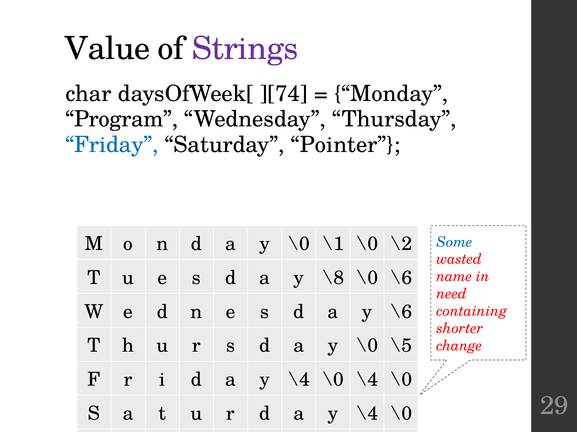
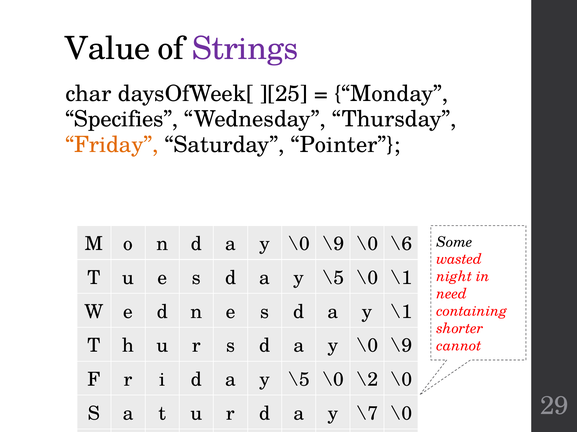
][74: ][74 -> ][25 (284, 94)
Program: Program -> Specifies (122, 119)
Friday colour: blue -> orange (112, 145)
Some colour: blue -> black (455, 242)
\1: \1 -> \9 (333, 244)
\2: \2 -> \6 (401, 244)
\8: \8 -> \5 (333, 278)
\0 \6: \6 -> \1 (401, 278)
name: name -> night (454, 277)
y \6: \6 -> \1 (401, 312)
\5: \5 -> \9 (401, 346)
change: change -> cannot (459, 346)
\4: \4 -> \5 (299, 380)
\0 \4: \4 -> \2 (367, 380)
\4: \4 -> \7 (367, 414)
